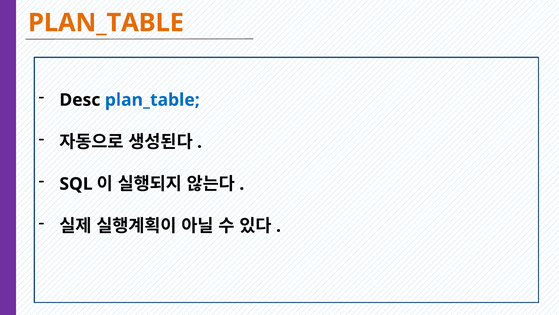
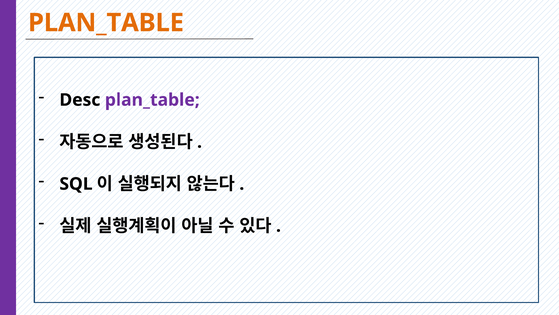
plan_table colour: blue -> purple (152, 100)
